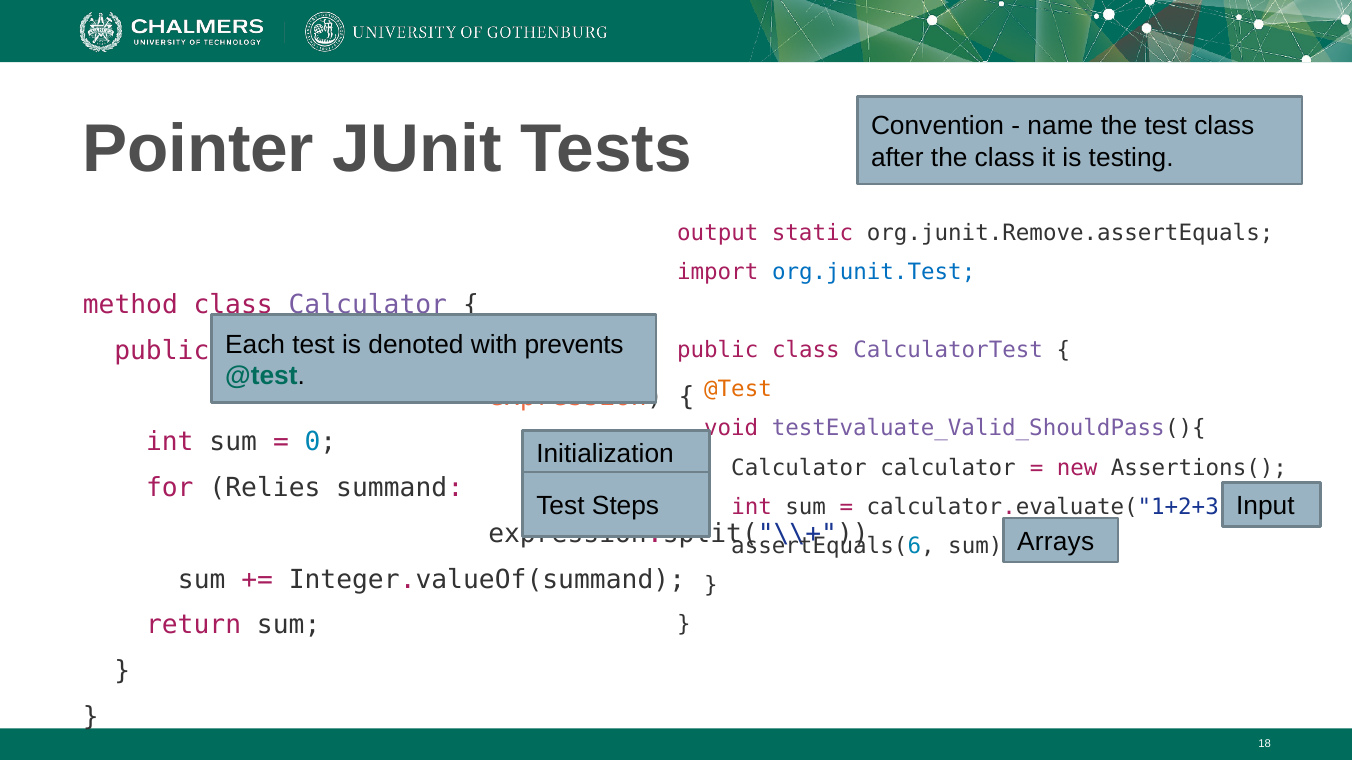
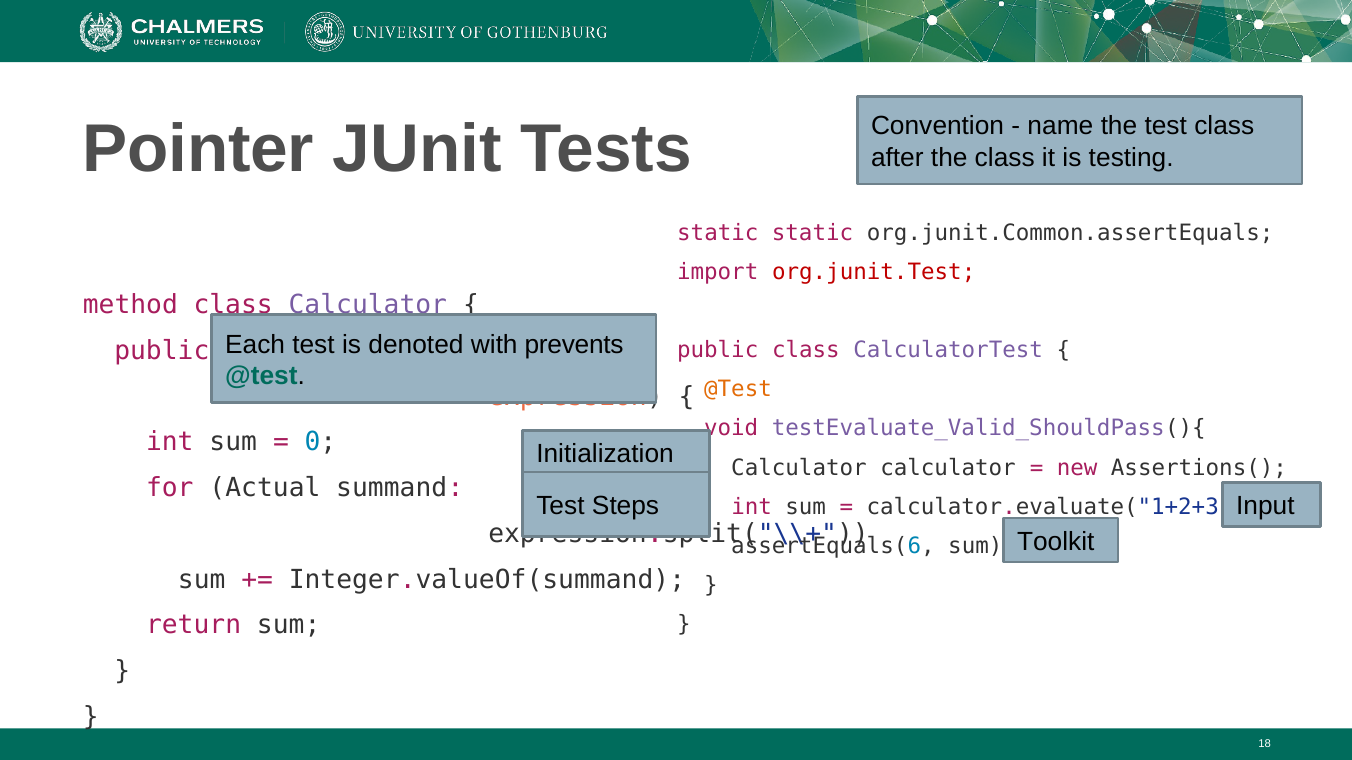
output: output -> static (718, 233)
org.junit.Remove.assertEquals: org.junit.Remove.assertEquals -> org.junit.Common.assertEquals (1070, 233)
org.junit.Test colour: blue -> red (874, 272)
Relies: Relies -> Actual (265, 488)
Arrays: Arrays -> Toolkit (1056, 542)
